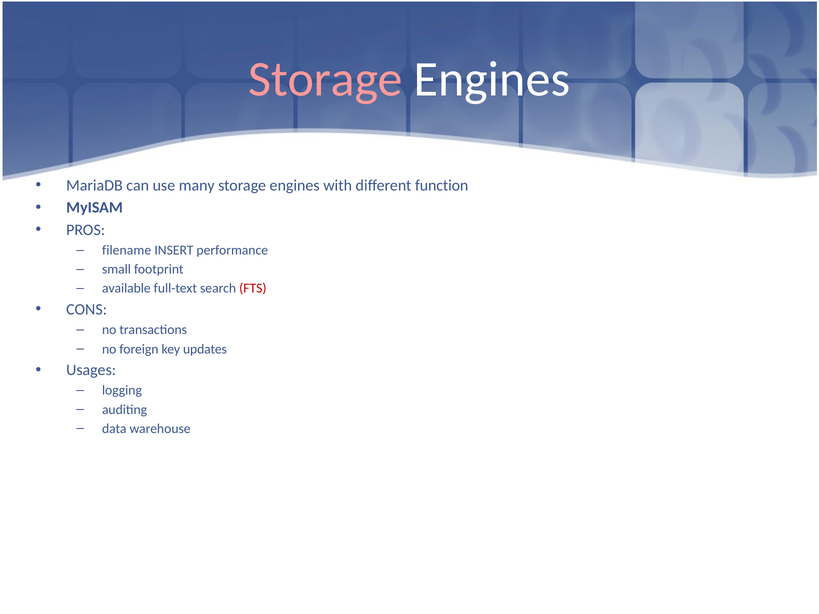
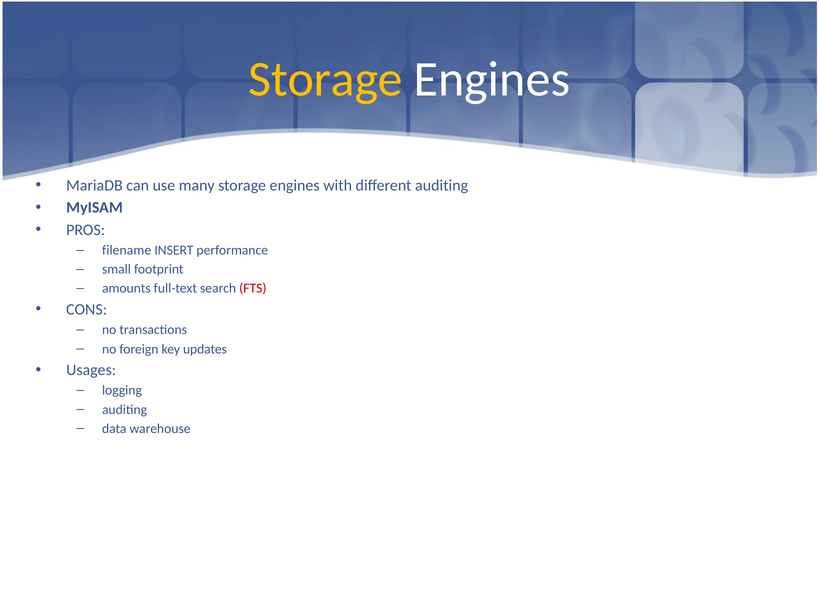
Storage colour: pink -> yellow (326, 79)
different function: function -> auditing (442, 185)
available: available -> amounts (126, 289)
